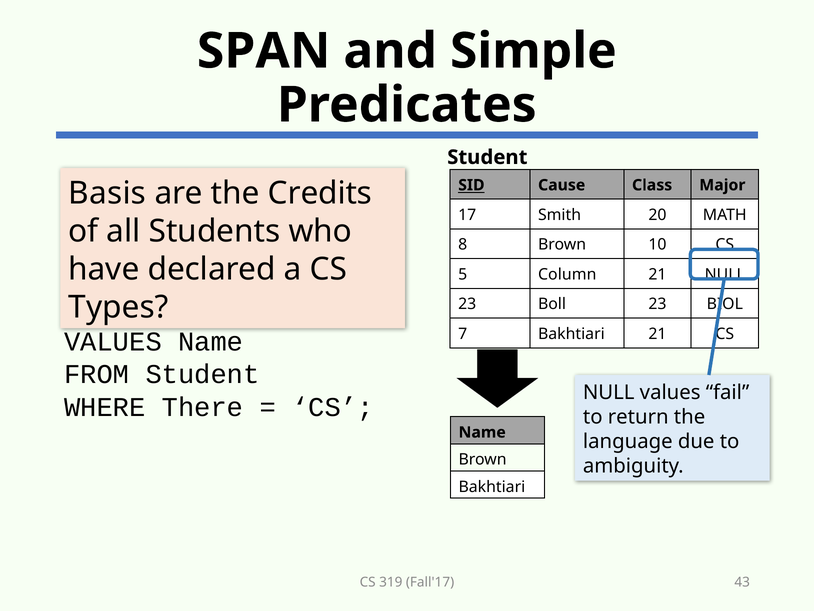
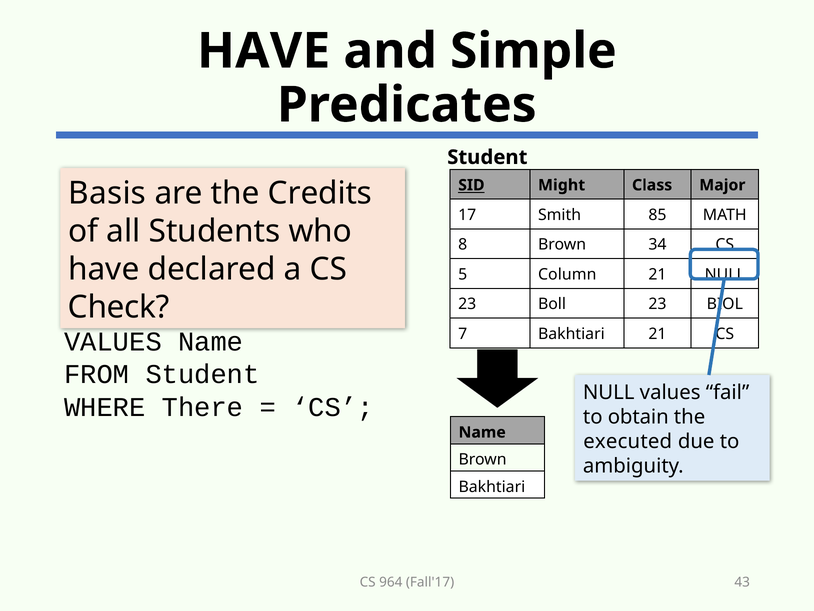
SPAN: SPAN -> HAVE (264, 51)
Cause: Cause -> Might (562, 185)
20: 20 -> 85 (658, 215)
10: 10 -> 34 (658, 244)
Types: Types -> Check (119, 307)
return: return -> obtain (638, 417)
language: language -> executed (628, 441)
319: 319 -> 964 (391, 582)
